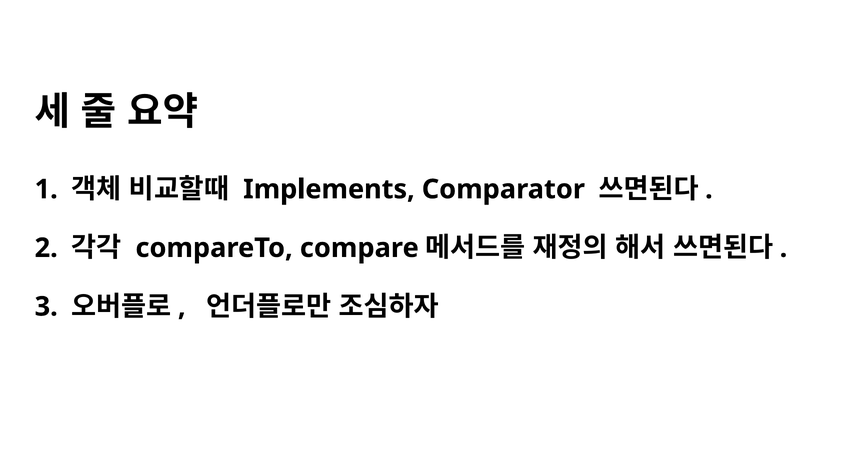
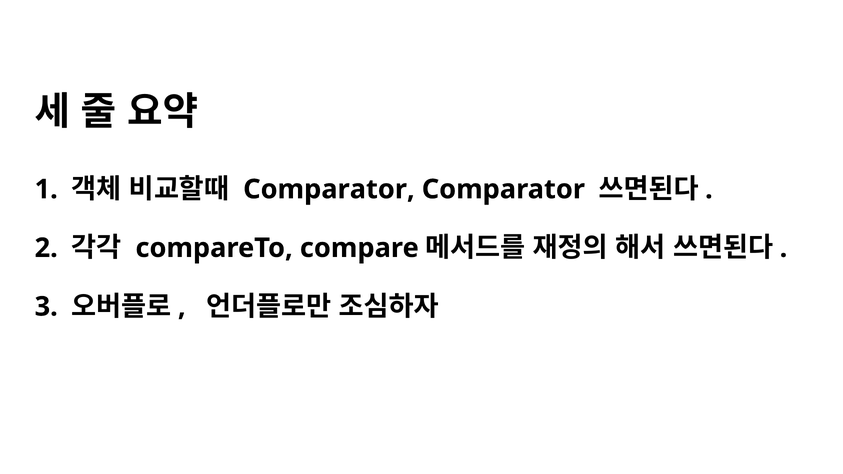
Implements: Implements -> Comparator (329, 189)
